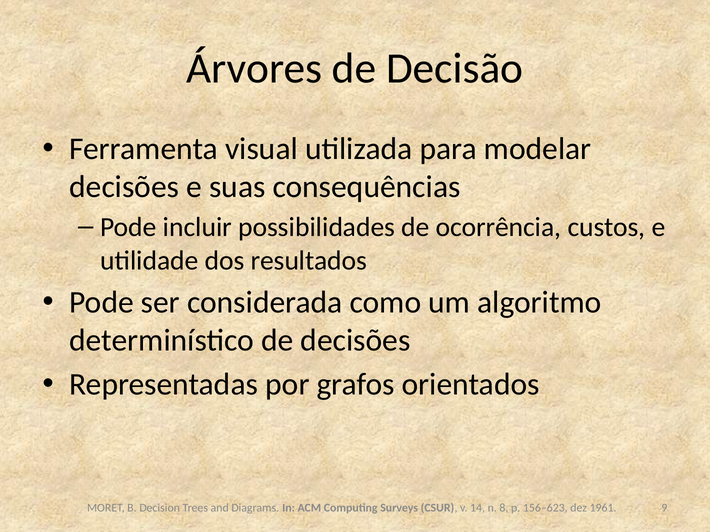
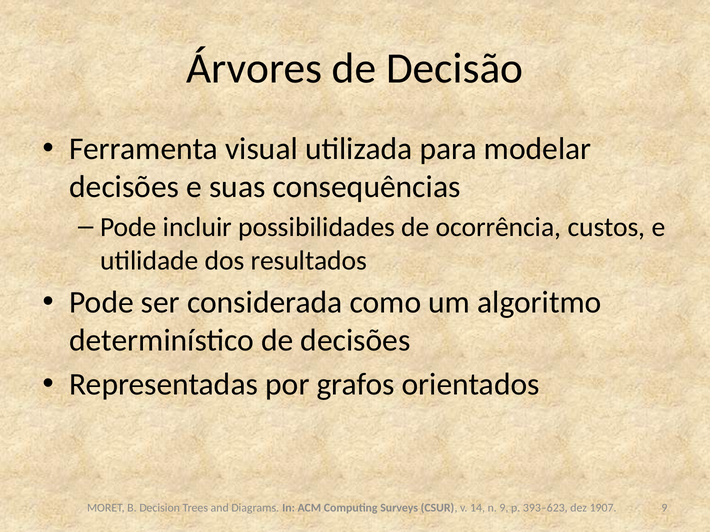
n 8: 8 -> 9 (504, 509)
156–623: 156–623 -> 393–623 (545, 509)
1961: 1961 -> 1907 (603, 509)
